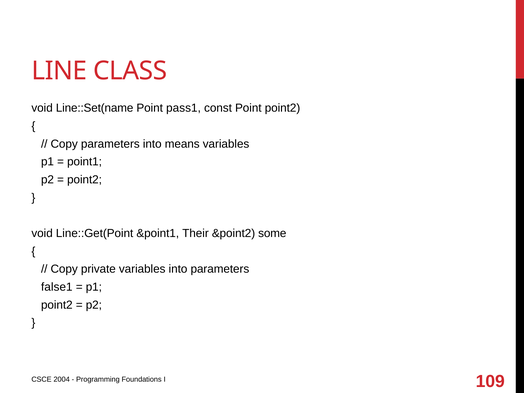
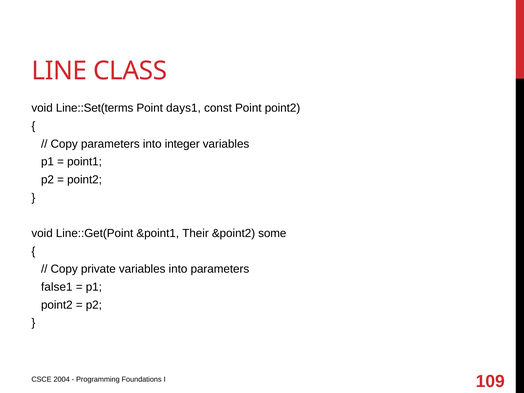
Line::Set(name: Line::Set(name -> Line::Set(terms (95, 108)
pass1: pass1 -> days1 (183, 108)
means: means -> integer (182, 144)
